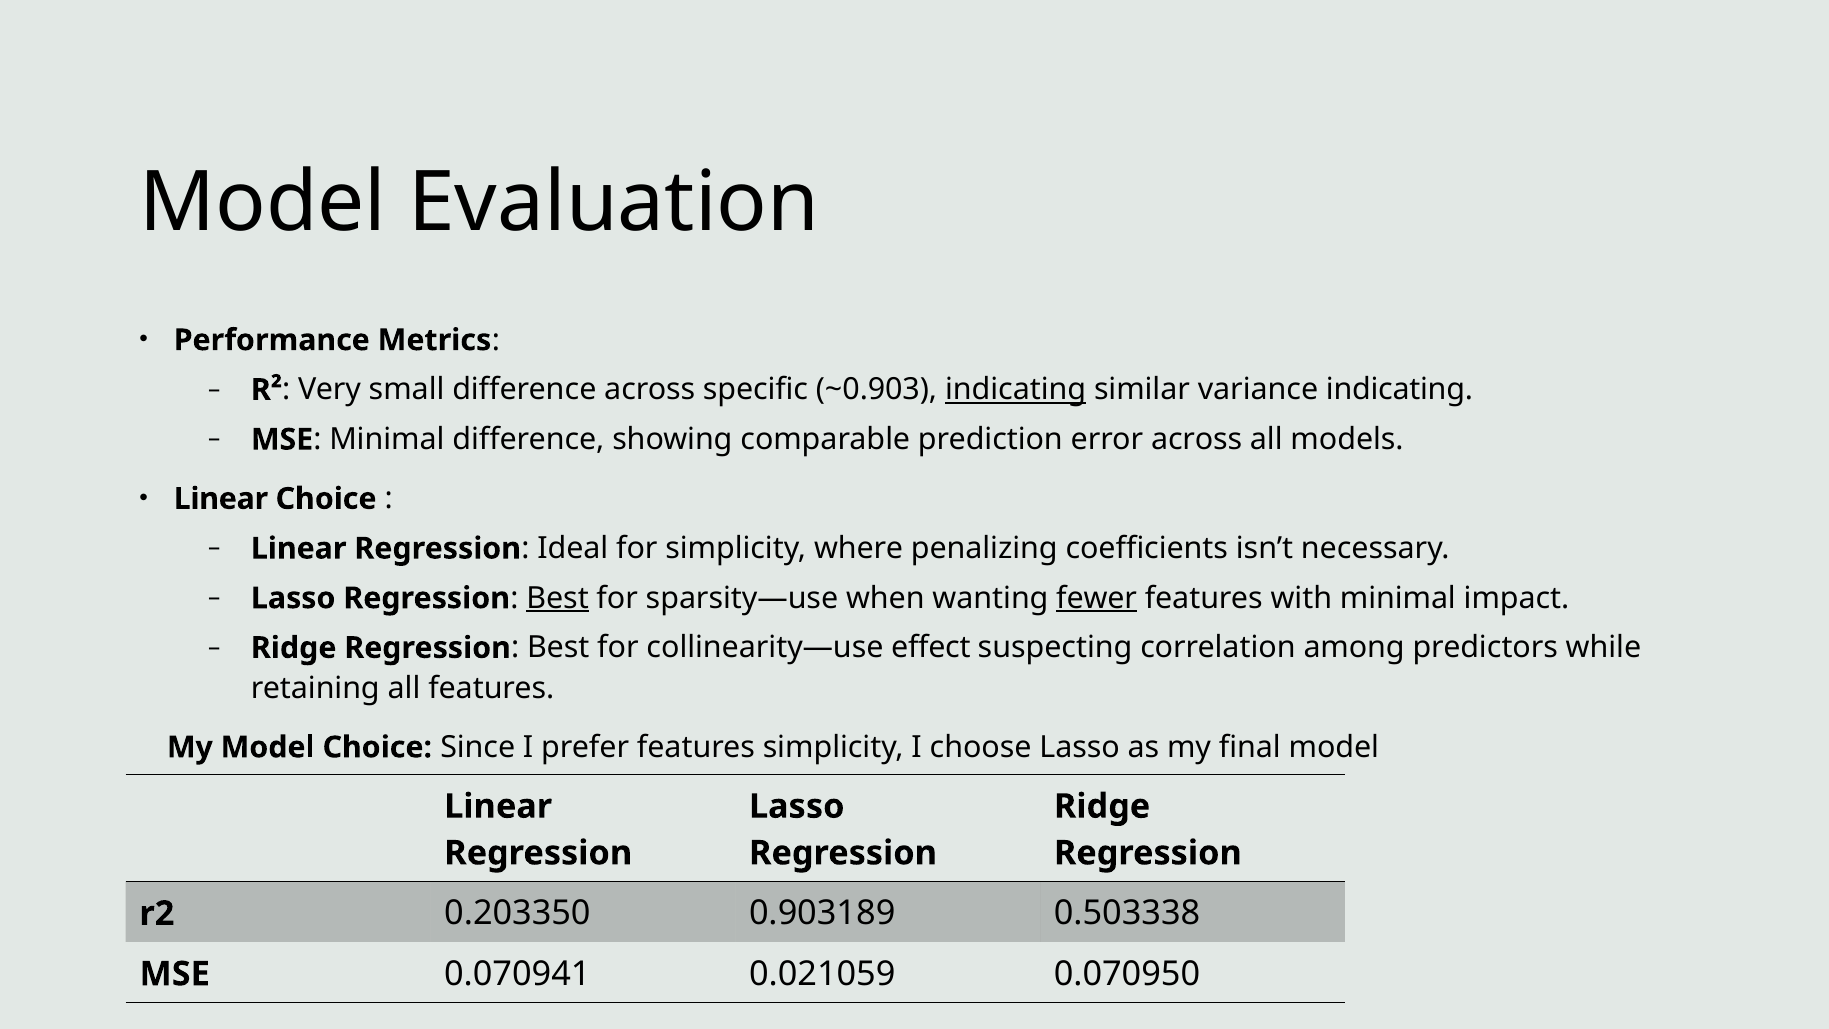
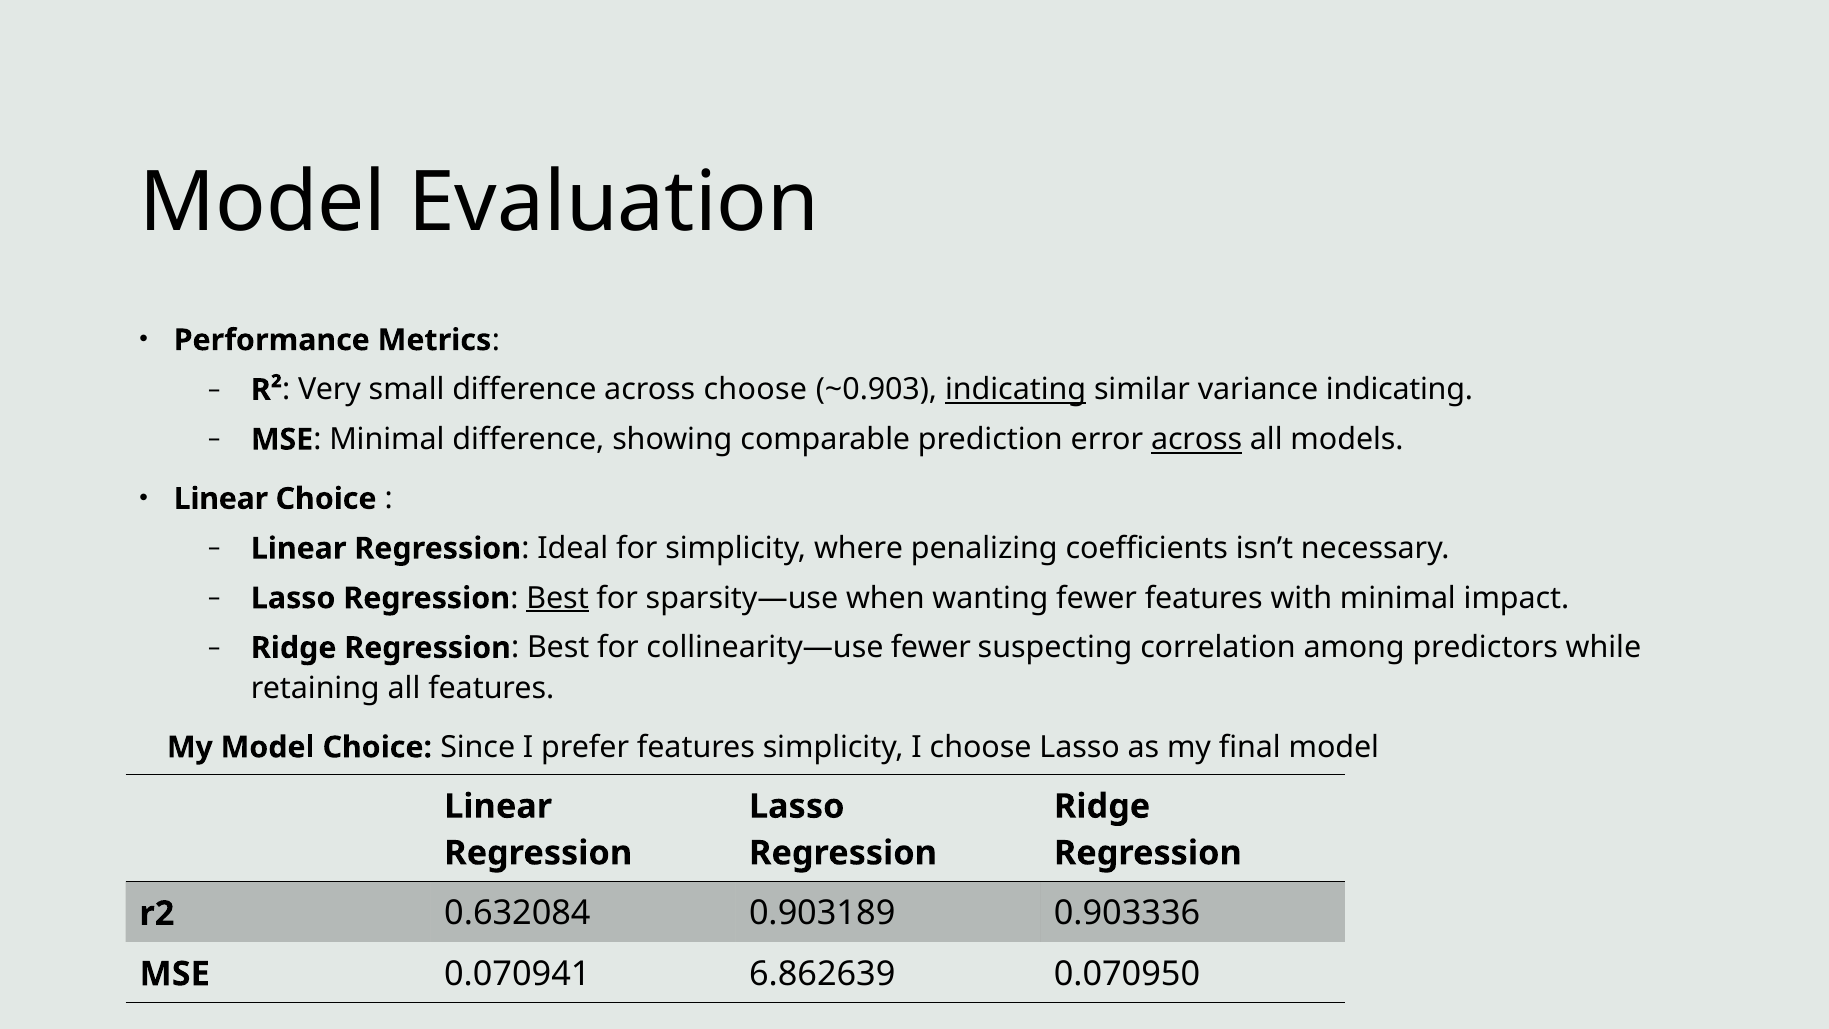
across specific: specific -> choose (755, 390)
across underline: none -> present (1197, 439)
fewer underline: present -> none (1097, 598)
collinearity—use effect: effect -> fewer (931, 648)
0.203350: 0.203350 -> 0.632084 (517, 913)
0.503338: 0.503338 -> 0.903336 (1127, 913)
0.021059: 0.021059 -> 6.862639 (822, 974)
